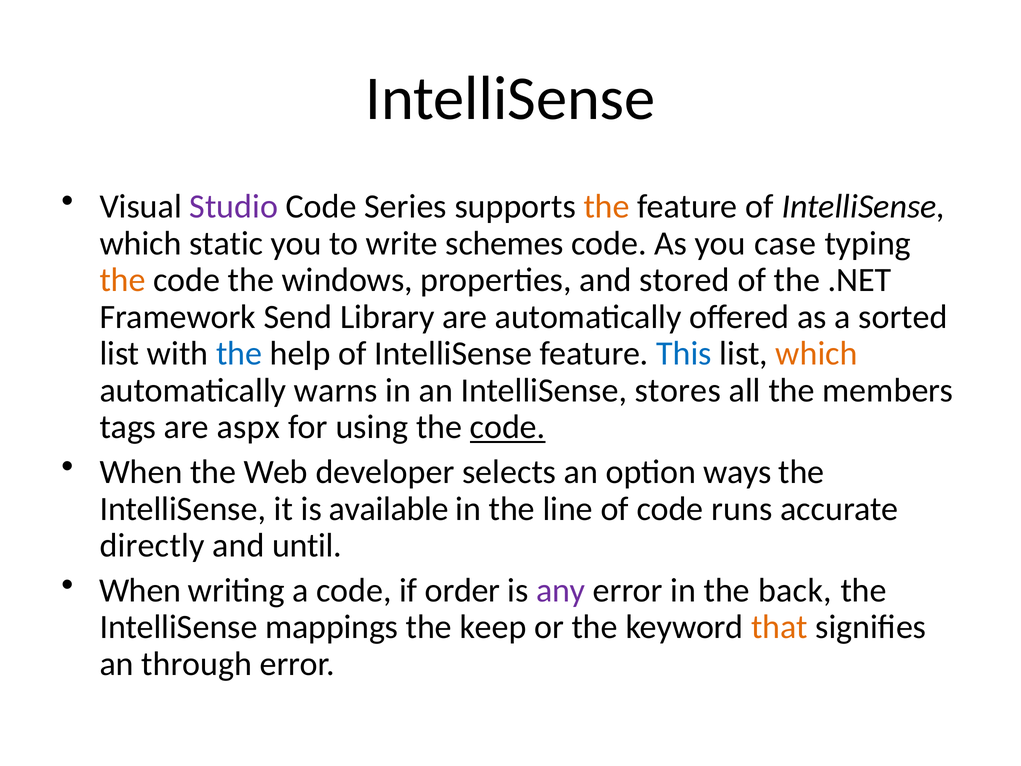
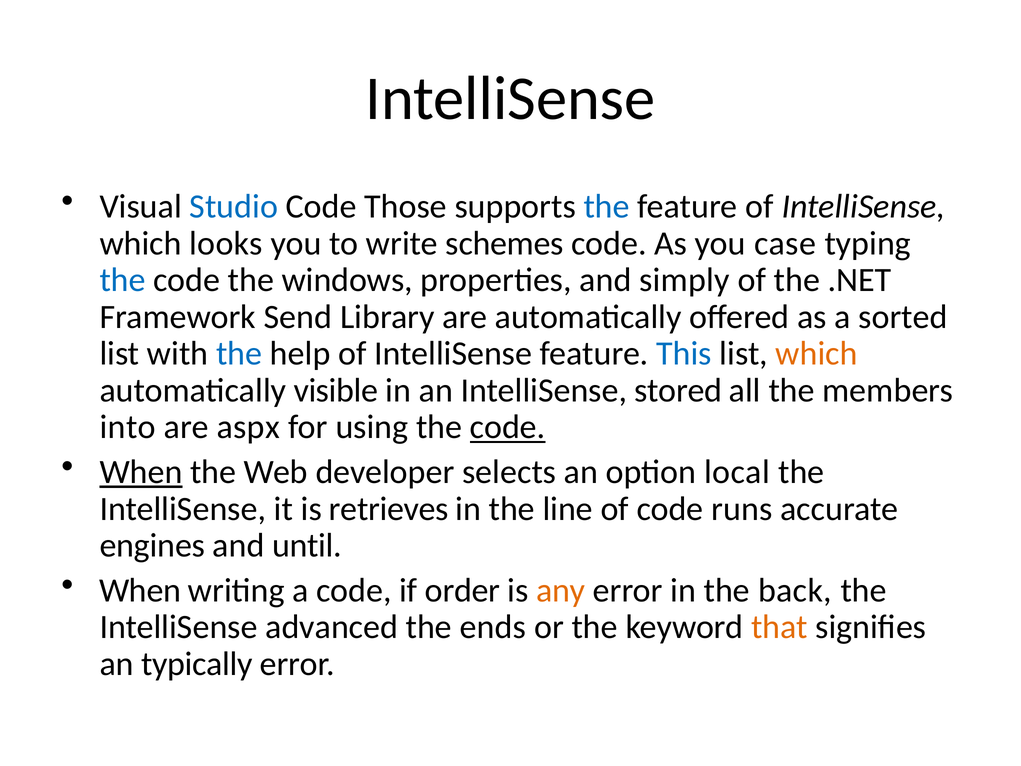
Studio colour: purple -> blue (234, 207)
Series: Series -> Those (406, 207)
the colour: orange -> blue (607, 207)
static: static -> looks (226, 243)
the colour: orange -> blue (123, 280)
stored: stored -> simply (684, 280)
warns: warns -> visible (336, 390)
stores: stores -> stored (678, 390)
tags: tags -> into (128, 427)
When underline: none -> present (141, 472)
ways: ways -> local (737, 472)
available: available -> retrieves (389, 509)
directly: directly -> engines (152, 545)
any colour: purple -> orange (561, 590)
mappings: mappings -> advanced (332, 627)
keep: keep -> ends (493, 627)
through: through -> typically (197, 664)
